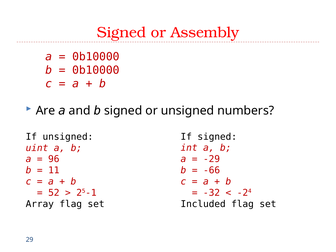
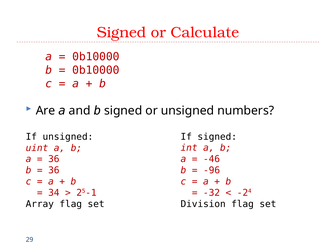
Assembly: Assembly -> Calculate (205, 32)
-29: -29 -> -46 (212, 159)
96: 96 -> 36 (54, 159)
11: 11 -> 36 (54, 170)
-66: -66 -> -96 (212, 170)
52: 52 -> 34 (54, 193)
Included: Included -> Division (203, 204)
